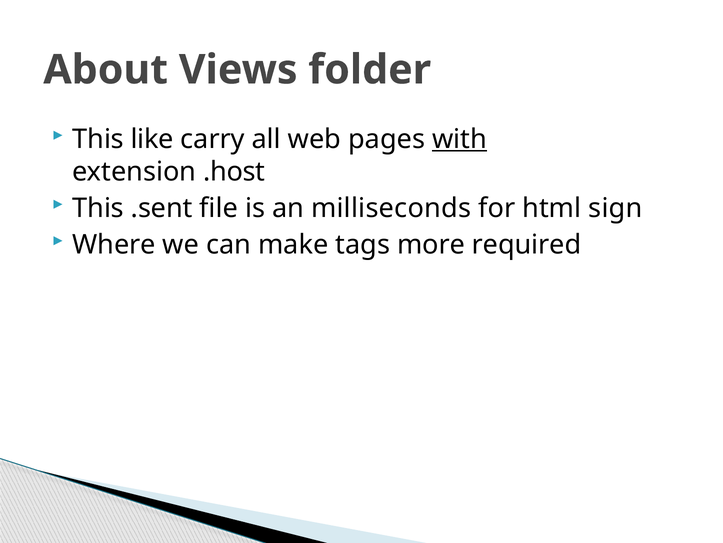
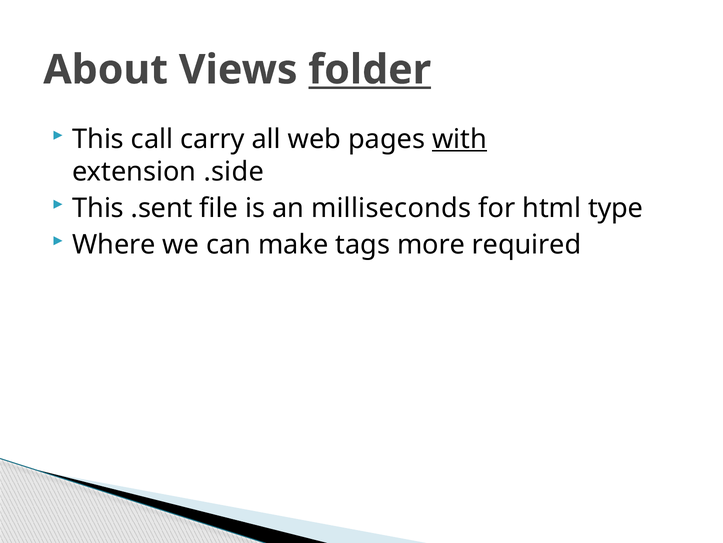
folder underline: none -> present (370, 70)
like: like -> call (152, 139)
.host: .host -> .side (234, 171)
sign: sign -> type (616, 208)
